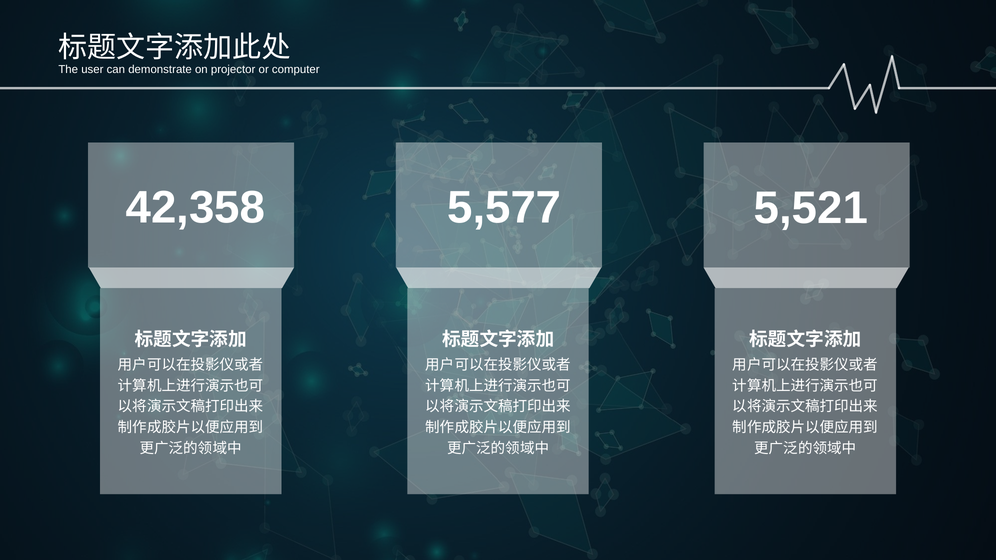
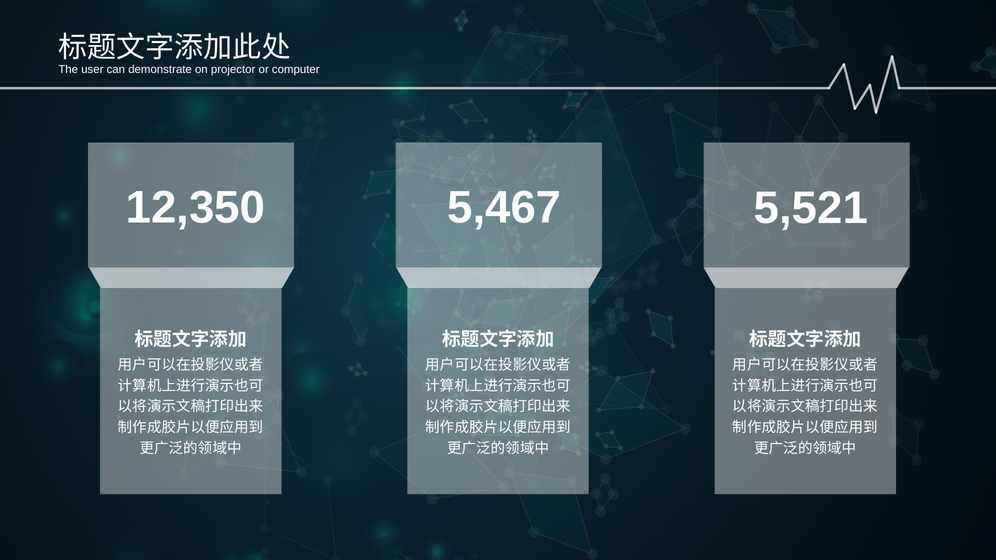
42,358: 42,358 -> 12,350 (195, 208)
5,577: 5,577 -> 5,467 (504, 208)
